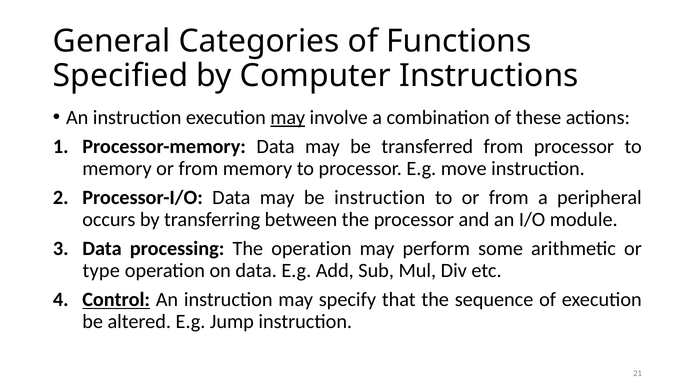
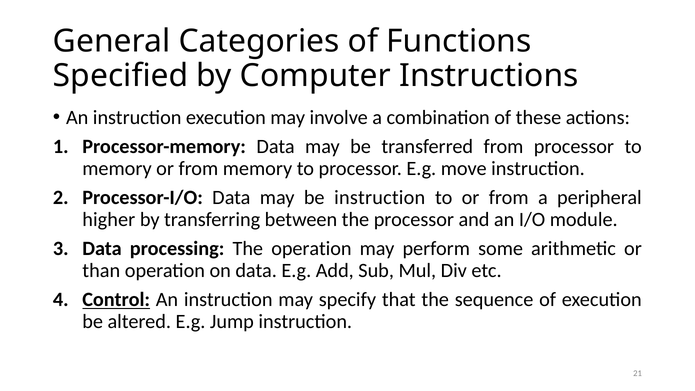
may underline: present -> none (288, 118)
occurs: occurs -> higher (109, 220)
type: type -> than (101, 271)
